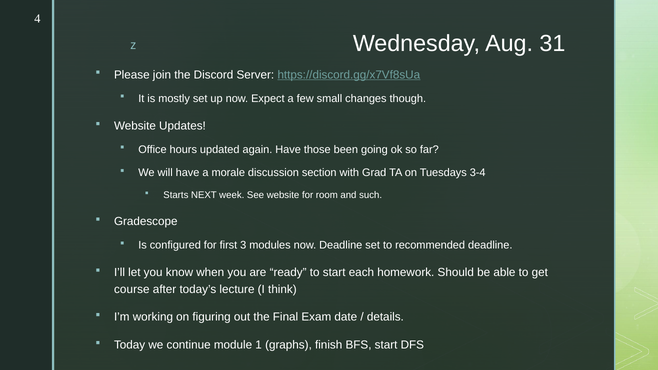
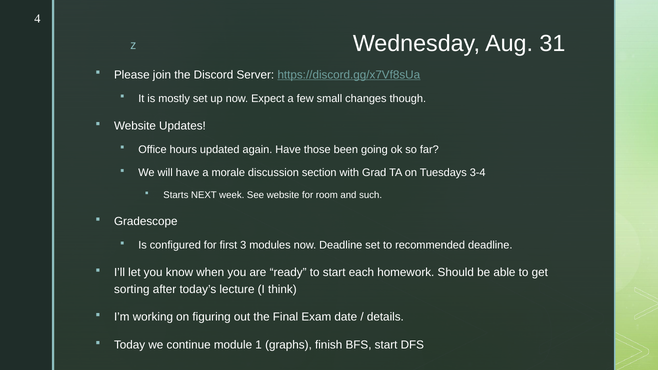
course: course -> sorting (132, 289)
